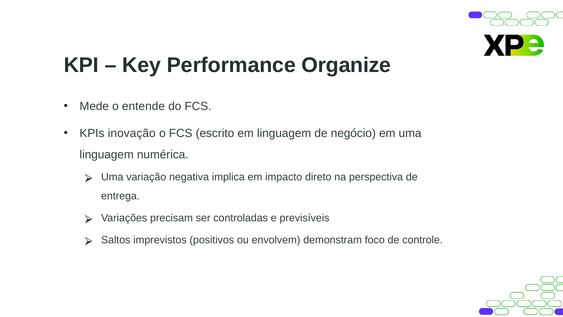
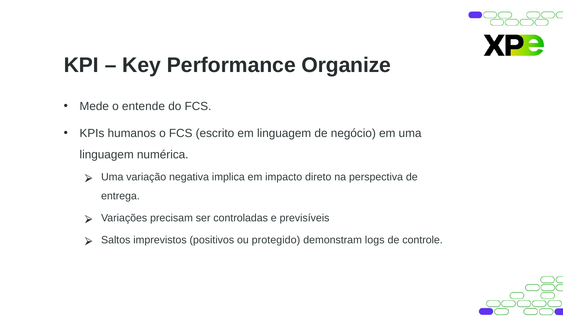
inovação: inovação -> humanos (132, 133)
envolvem: envolvem -> protegido (276, 240)
foco: foco -> logs (375, 240)
